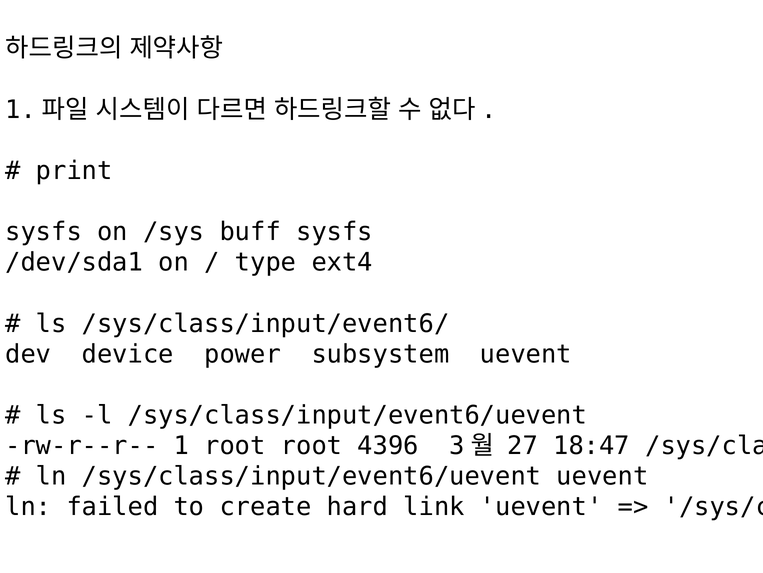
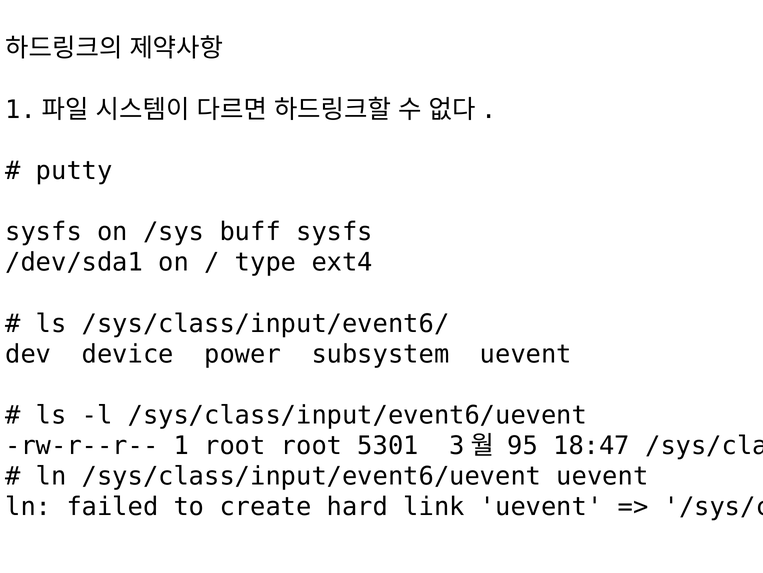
print: print -> putty (74, 171)
4396: 4396 -> 5301 (388, 445)
27: 27 -> 95 (523, 445)
